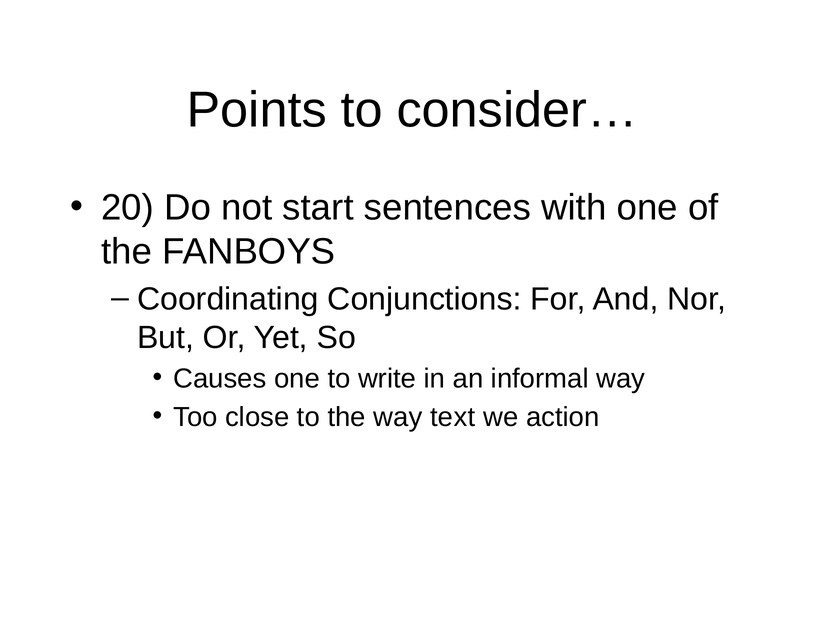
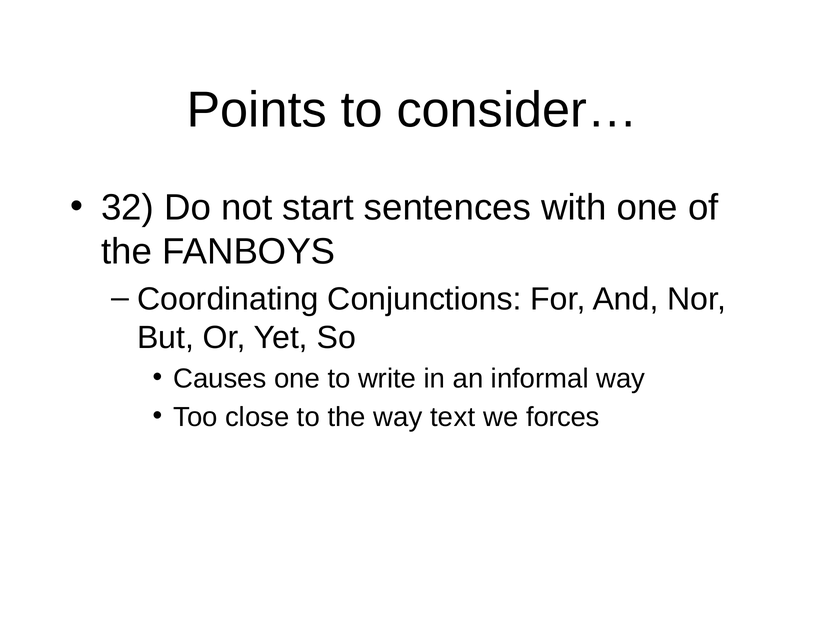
20: 20 -> 32 (128, 207)
action: action -> forces (563, 417)
